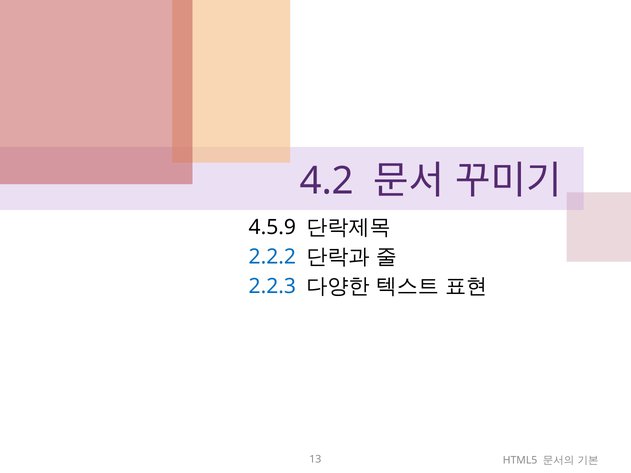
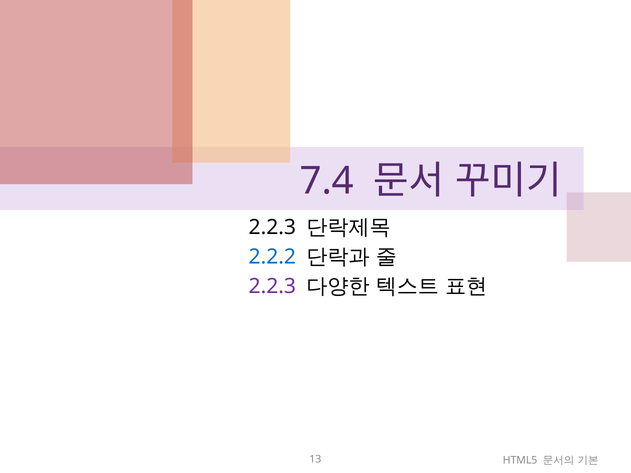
4.2: 4.2 -> 7.4 (327, 181)
4.5.9: 4.5.9 -> 2.2.3 (272, 227)
2.2.3 colour: blue -> purple (272, 286)
